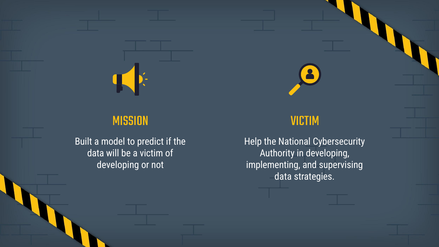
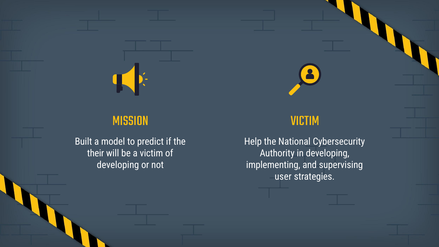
data: data -> their (96, 153)
data: data -> user (283, 177)
